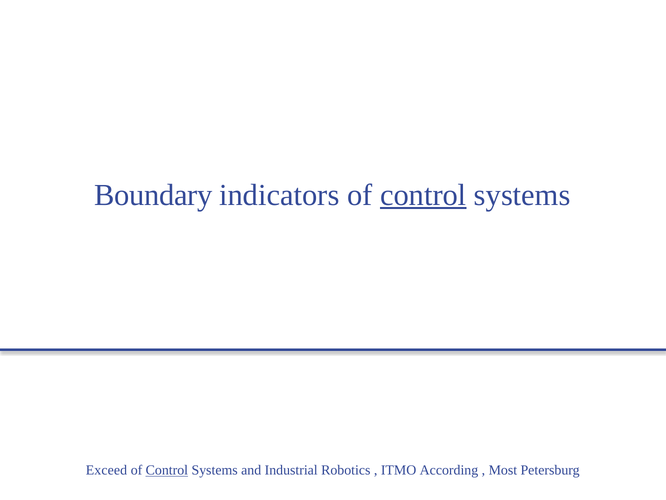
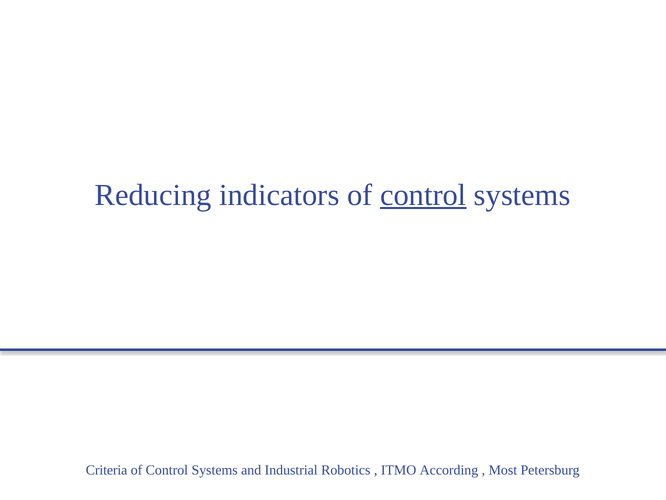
Boundary: Boundary -> Reducing (153, 195)
Exceed: Exceed -> Criteria (107, 470)
Control underline: present -> none (167, 470)
